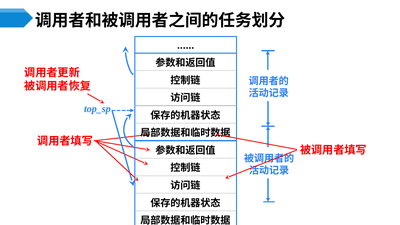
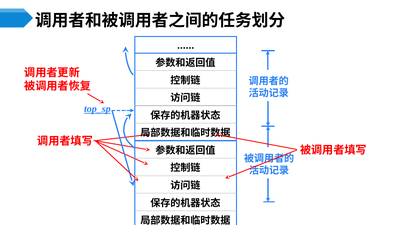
top_sp underline: none -> present (97, 109)
